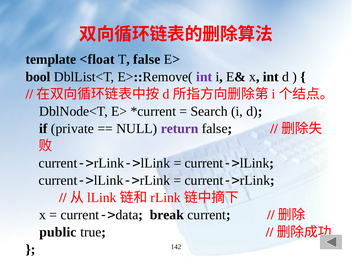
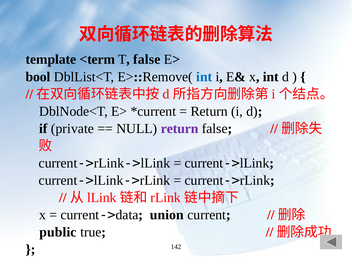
<float: <float -> <term (97, 59)
int colour: purple -> blue (204, 77)
Search: Search -> Return (209, 111)
break: break -> union (167, 215)
